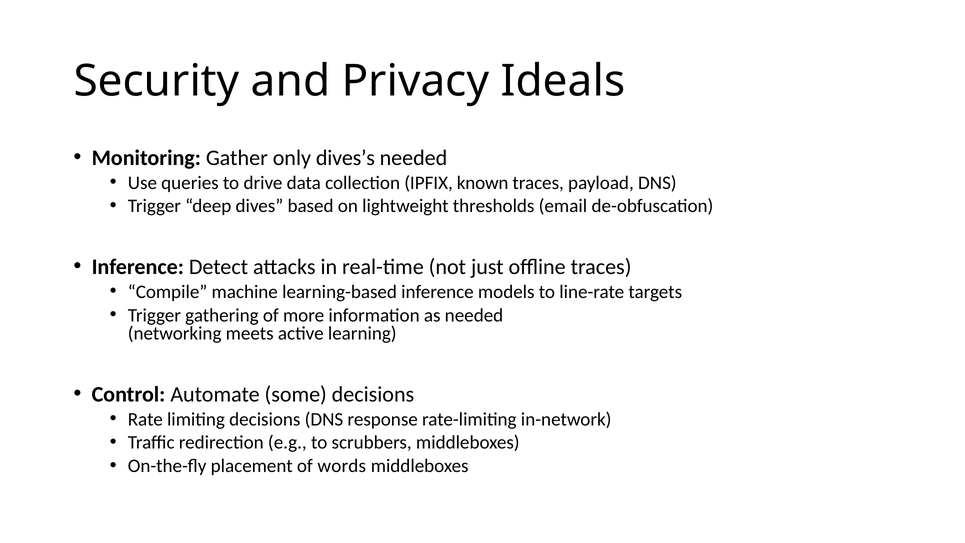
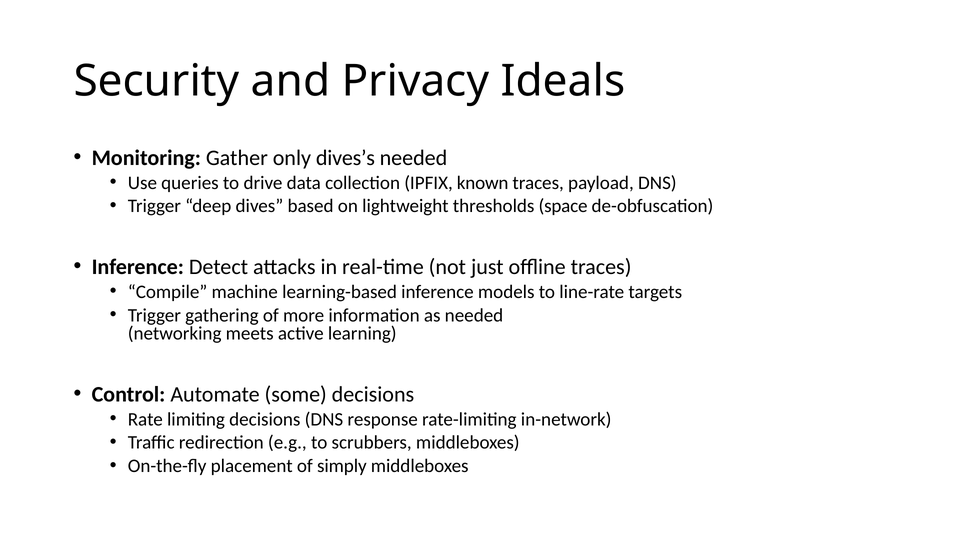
email: email -> space (563, 206)
words: words -> simply (342, 466)
